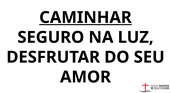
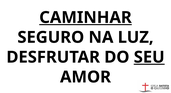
SEU underline: none -> present (149, 57)
